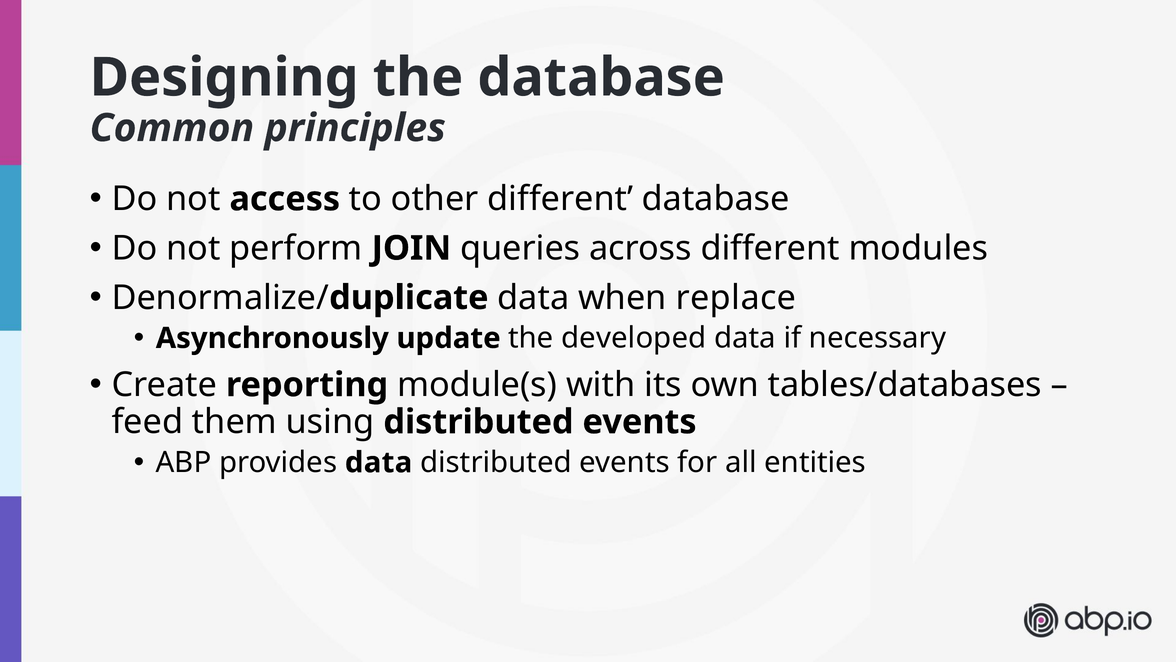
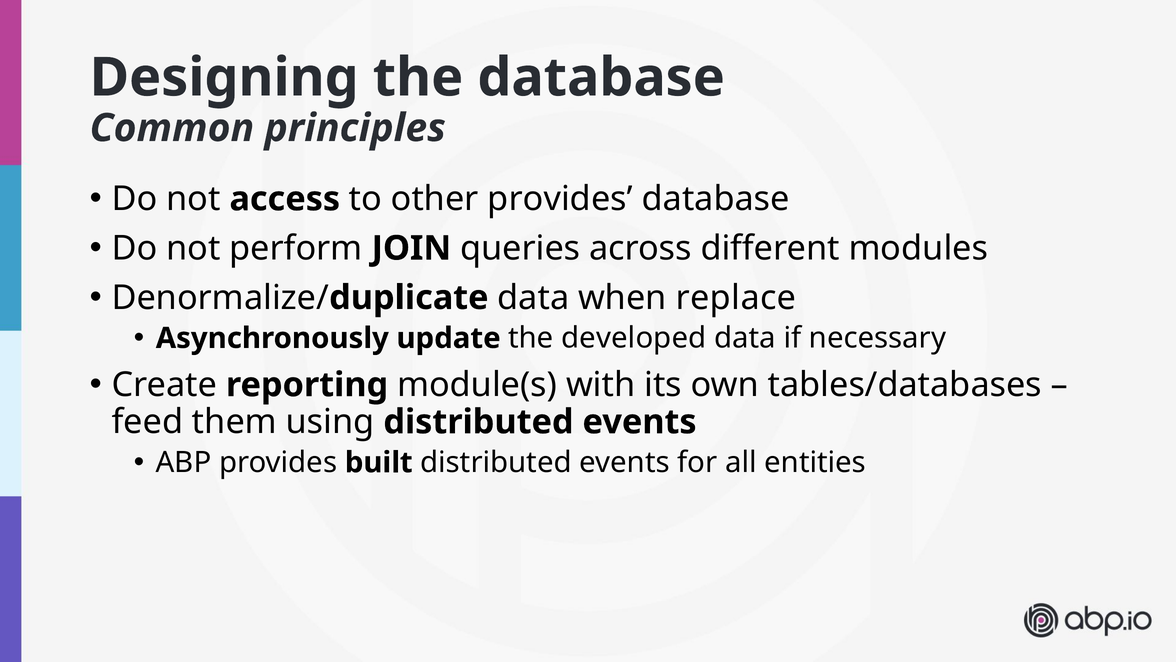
other different: different -> provides (560, 199)
provides data: data -> built (379, 462)
